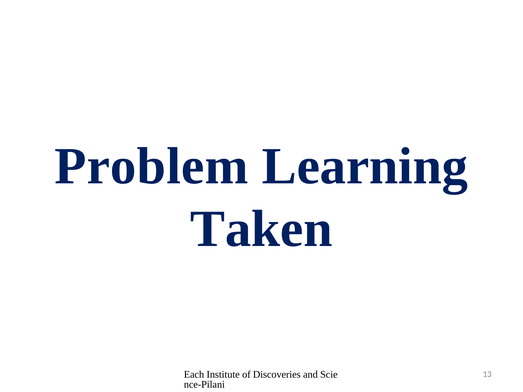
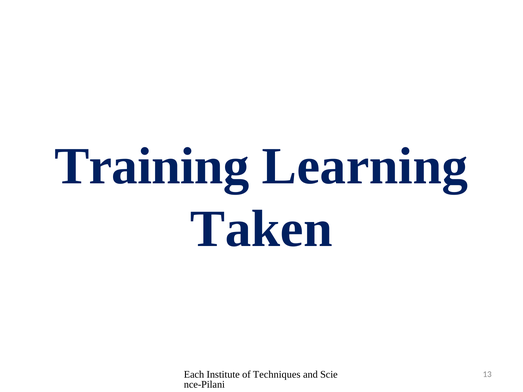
Problem: Problem -> Training (152, 166)
Discoveries: Discoveries -> Techniques (277, 375)
